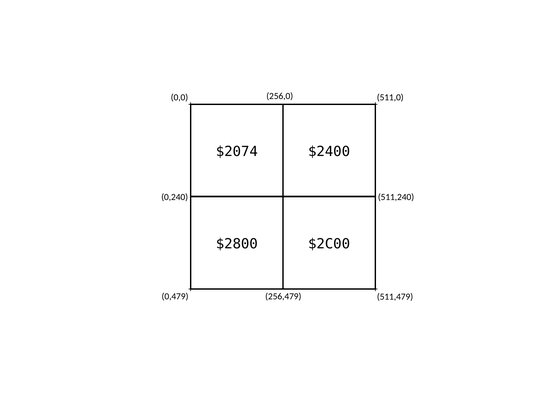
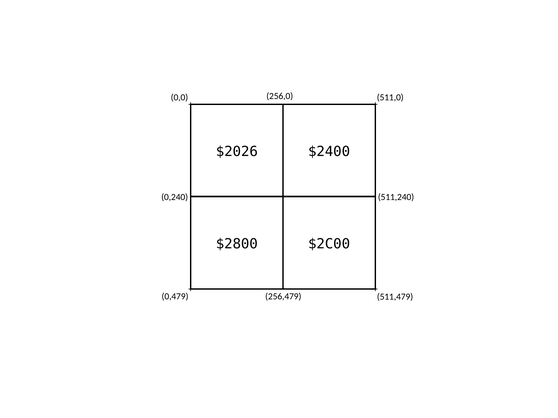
$2074: $2074 -> $2026 (237, 152)
